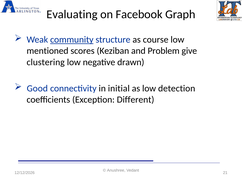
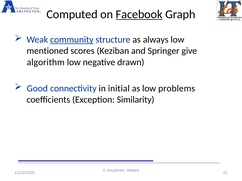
Evaluating: Evaluating -> Computed (72, 14)
Facebook underline: none -> present (139, 14)
course: course -> always (156, 40)
Problem: Problem -> Springer (164, 51)
clustering: clustering -> algorithm (46, 62)
detection: detection -> problems (177, 89)
Different: Different -> Similarity (136, 100)
